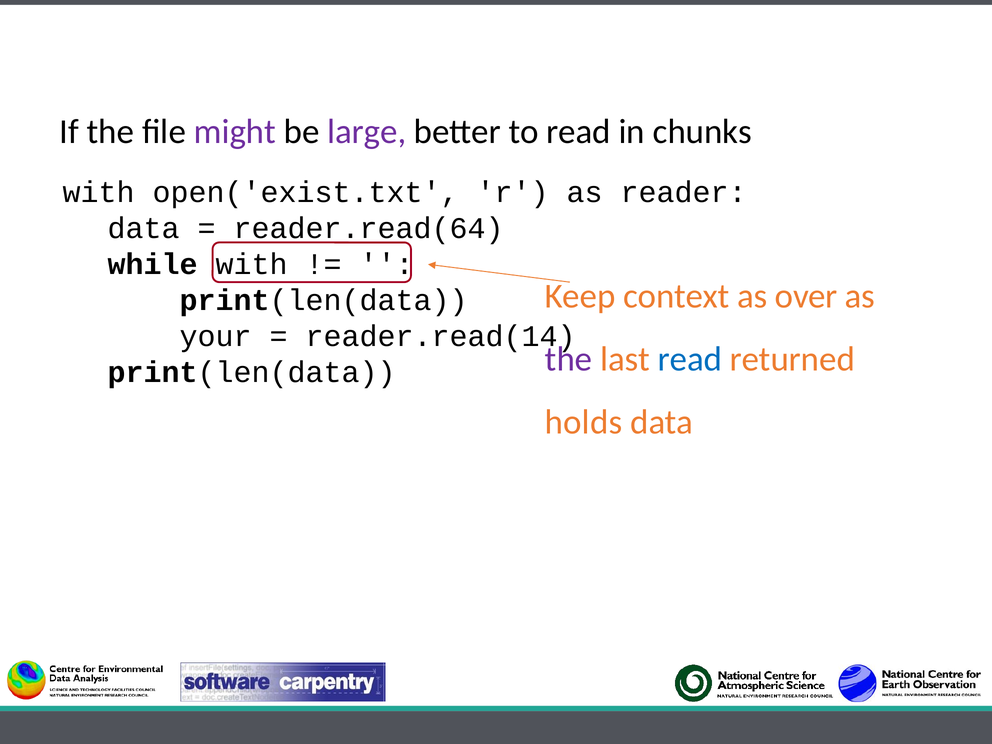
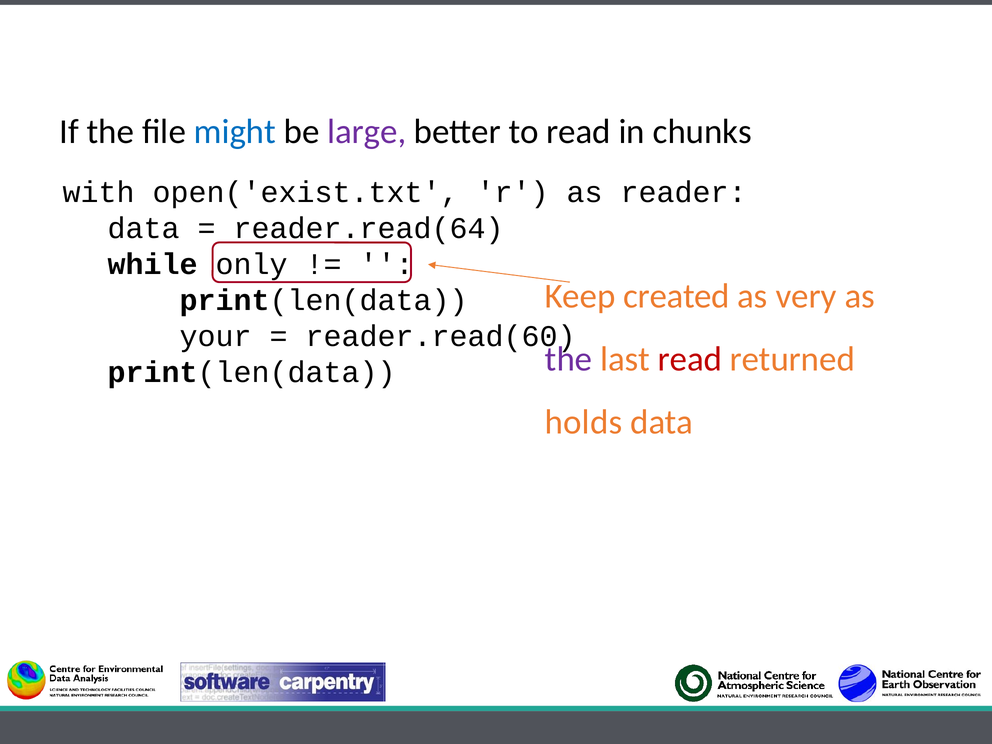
might colour: purple -> blue (235, 132)
while with: with -> only (252, 264)
context: context -> created (677, 296)
over: over -> very (806, 296)
reader.read(14: reader.read(14 -> reader.read(60 (441, 336)
read colour: blue -> red (690, 359)
